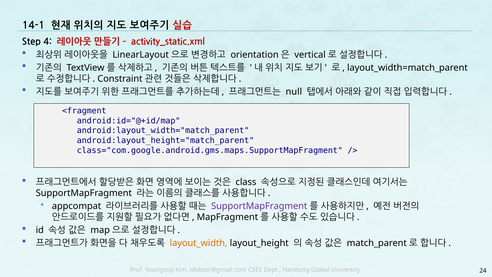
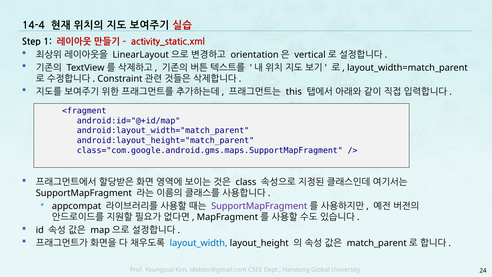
14-1: 14-1 -> 14-4 (33, 25)
4: 4 -> 1 (48, 42)
null: null -> this (294, 92)
layout_width colour: orange -> blue (199, 243)
